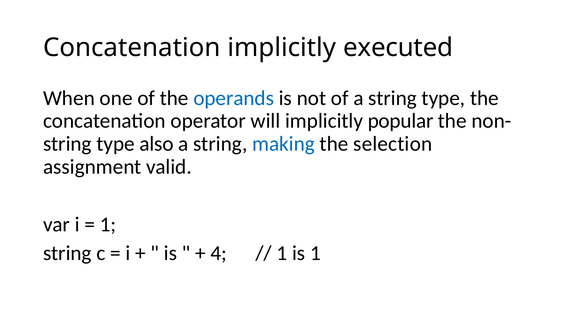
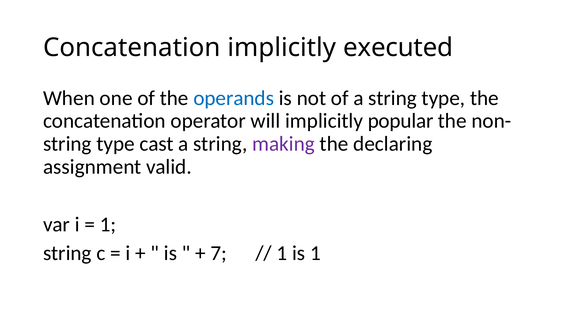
also: also -> cast (157, 144)
making colour: blue -> purple (283, 144)
selection: selection -> declaring (393, 144)
4: 4 -> 7 (219, 253)
